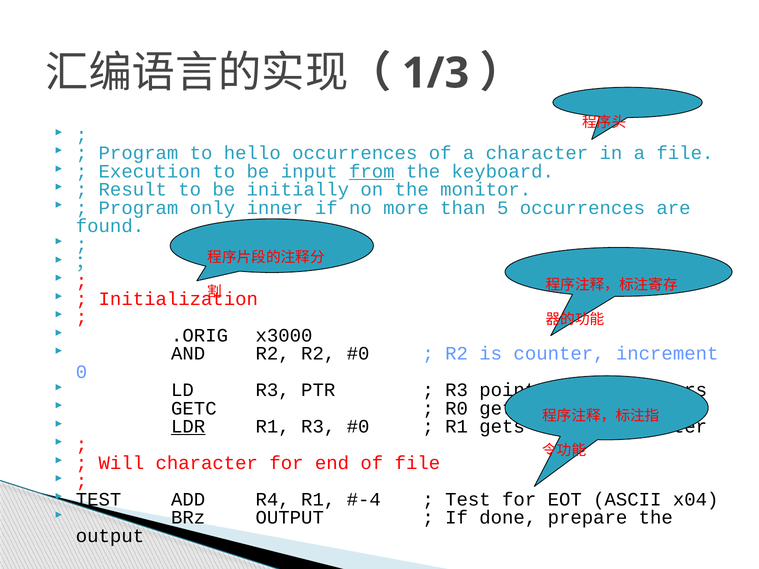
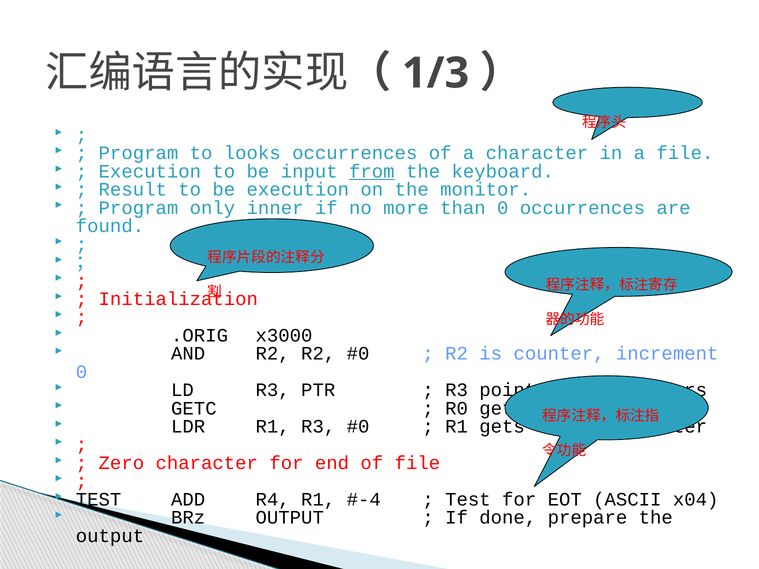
hello: hello -> looks (252, 153)
be initially: initially -> execution (298, 190)
than 5: 5 -> 0 (503, 208)
LDR underline: present -> none (188, 427)
Will: Will -> Zero (121, 463)
